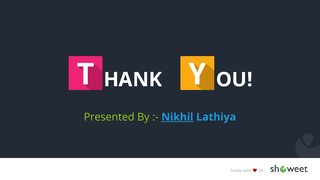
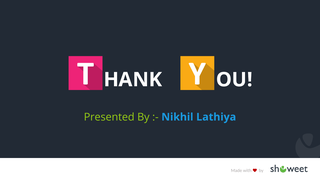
Nikhil underline: present -> none (177, 117)
